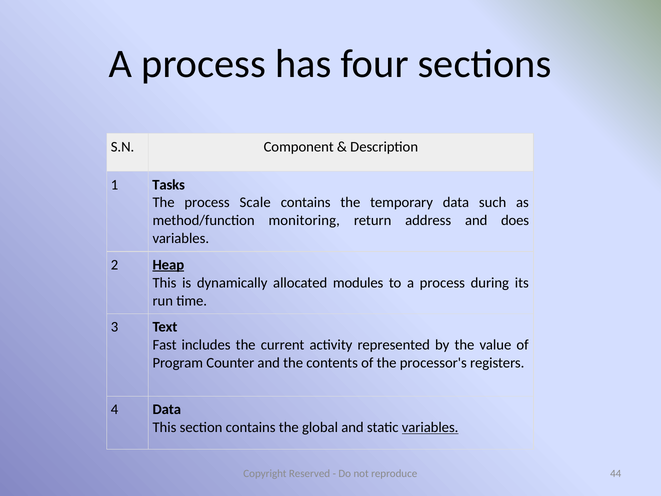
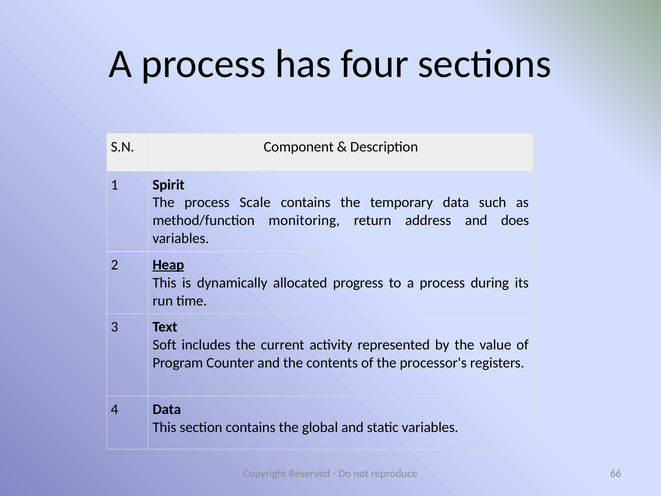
Tasks: Tasks -> Spirit (169, 185)
modules: modules -> progress (358, 283)
Fast: Fast -> Soft (164, 345)
variables underline: present -> none (430, 427)
44: 44 -> 66 (616, 473)
